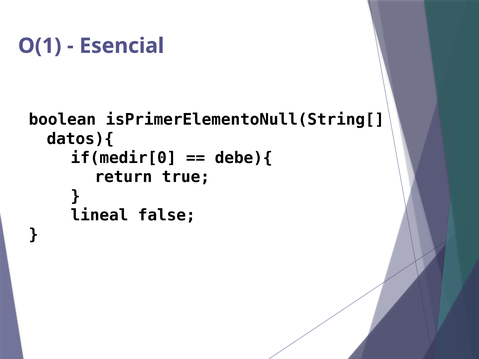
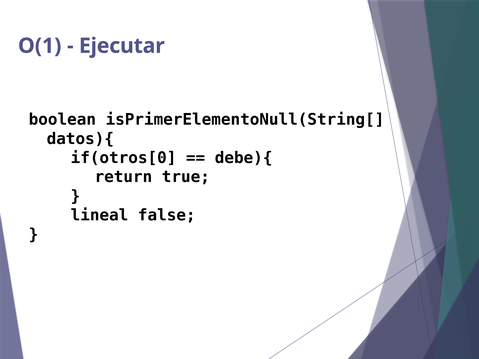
Esencial: Esencial -> Ejecutar (122, 46)
if(medir[0: if(medir[0 -> if(otros[0 (124, 158)
